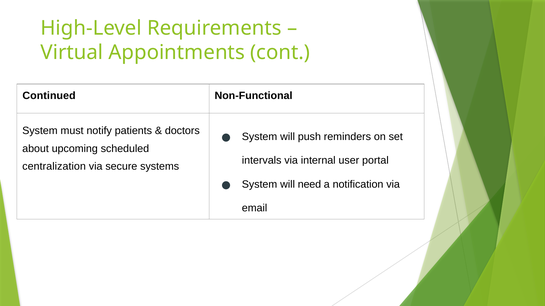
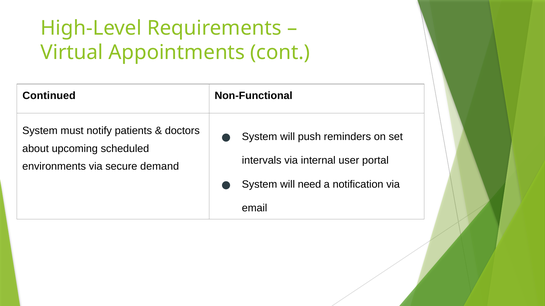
centralization: centralization -> environments (54, 167)
systems: systems -> demand (160, 167)
